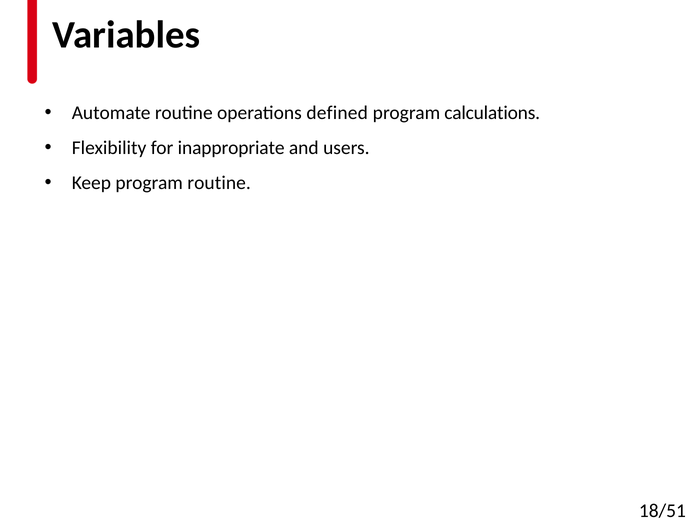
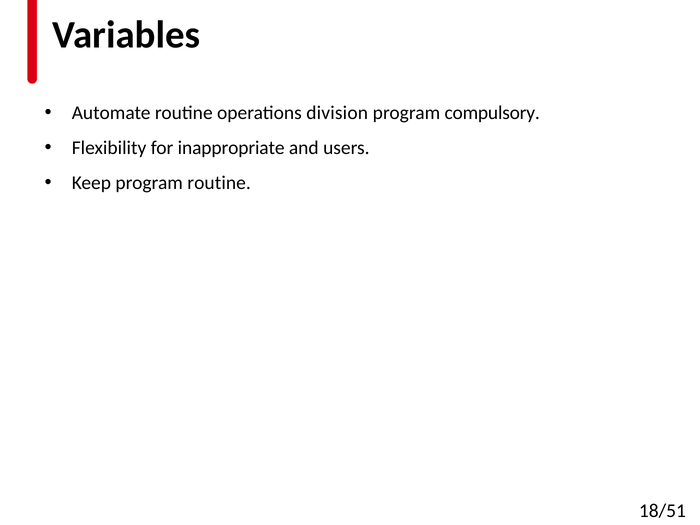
defined: defined -> division (337, 113)
calculations: calculations -> compulsory (492, 113)
